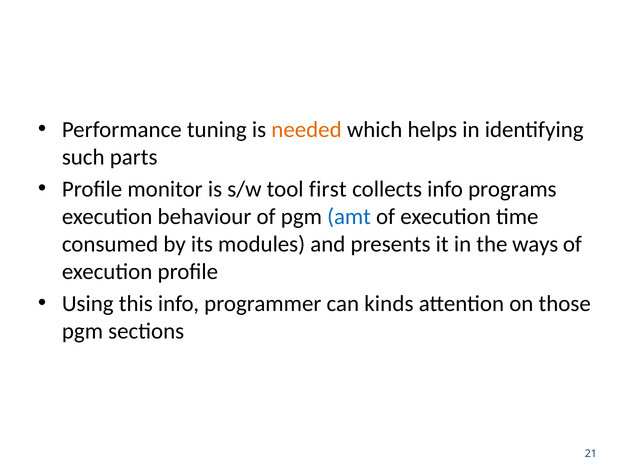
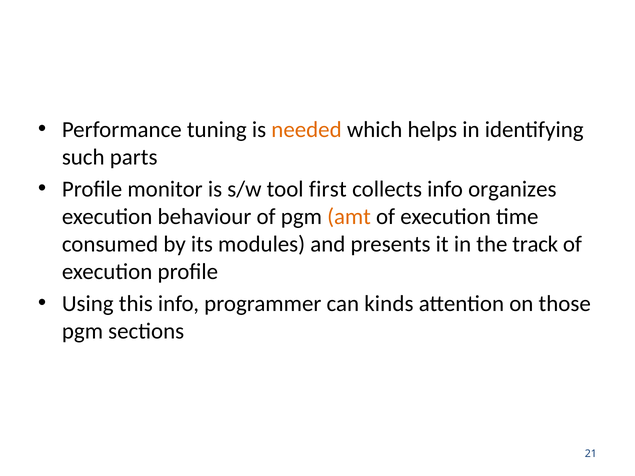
programs: programs -> organizes (512, 189)
amt colour: blue -> orange (349, 217)
ways: ways -> track (535, 244)
